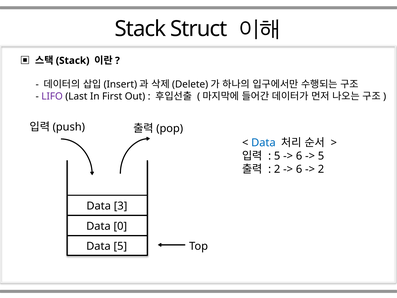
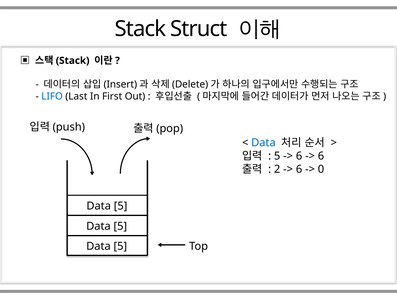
LIFO colour: purple -> blue (52, 96)
5: 5 -> 6 (321, 156)
2: 2 -> 0 (321, 169)
3: 3 -> 5 (121, 206)
0: 0 -> 5 (120, 226)
